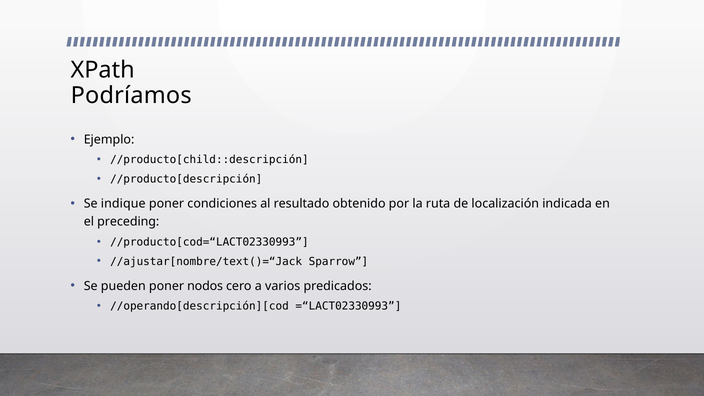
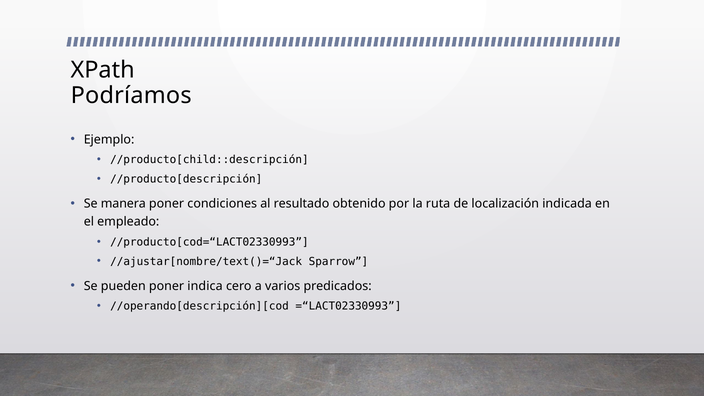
indique: indique -> manera (123, 204)
preceding: preceding -> empleado (128, 222)
nodos: nodos -> indica (205, 286)
